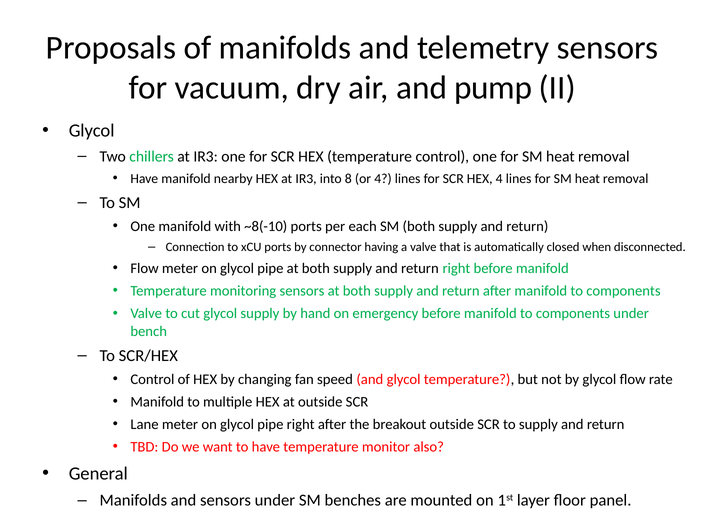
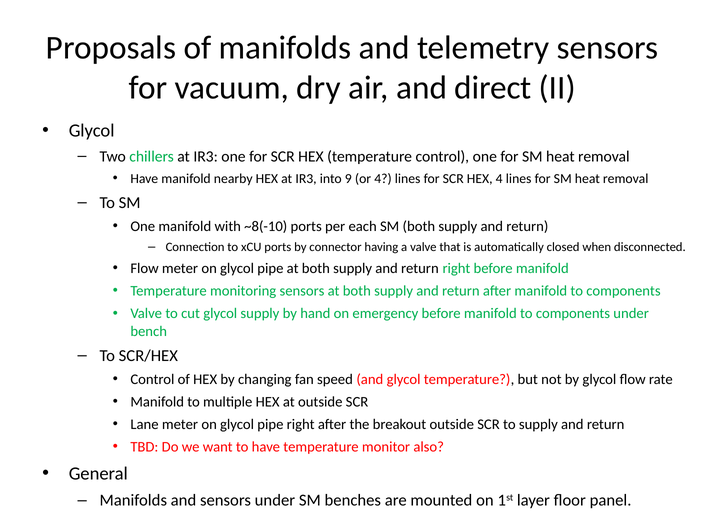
pump: pump -> direct (493, 88)
8: 8 -> 9 (348, 178)
